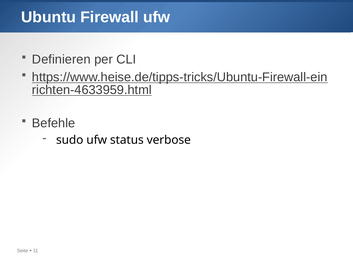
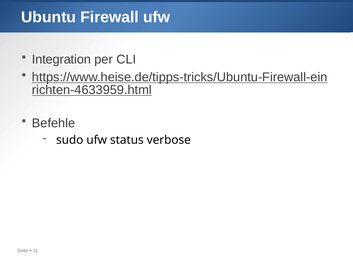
Definieren: Definieren -> Integration (61, 59)
